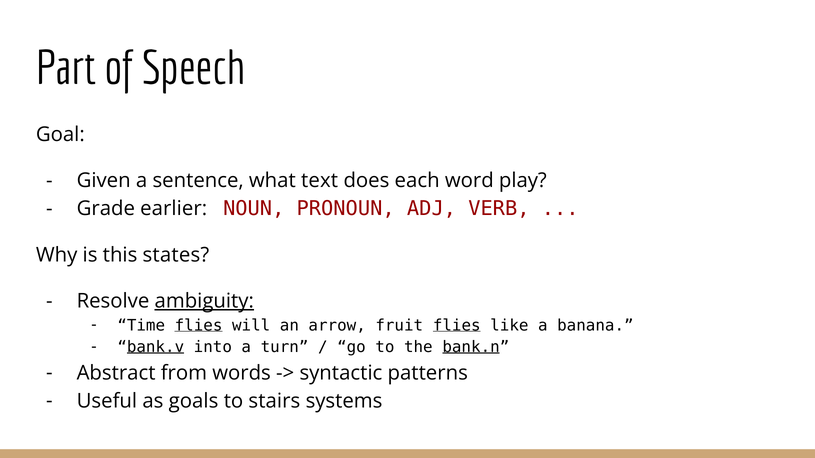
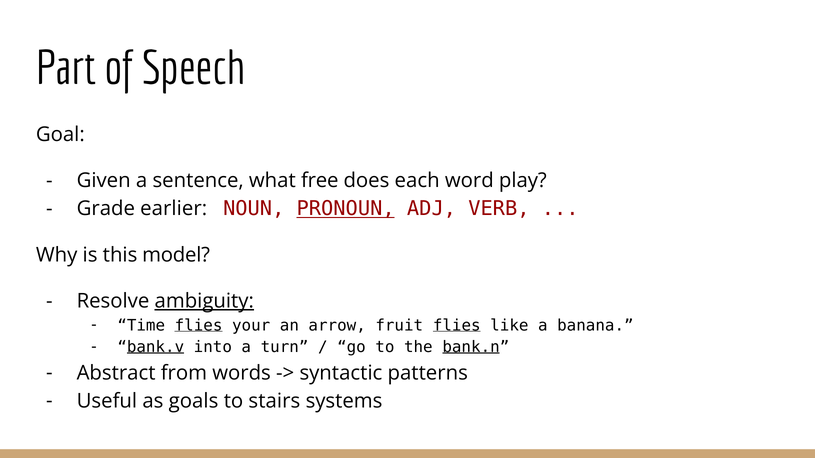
text: text -> free (320, 181)
PRONOUN underline: none -> present (346, 209)
states: states -> model (176, 255)
will: will -> your (251, 326)
